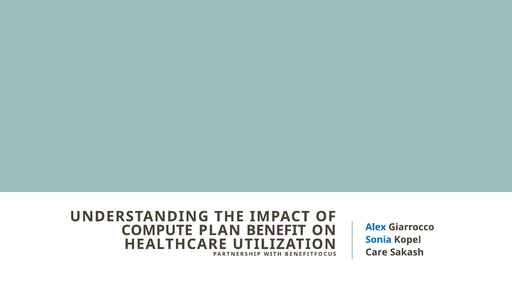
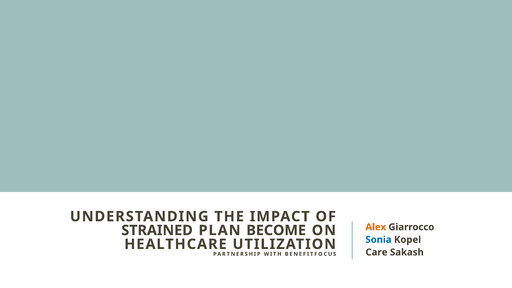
Alex colour: blue -> orange (376, 227)
COMPUTE: COMPUTE -> STRAINED (157, 230)
BENEFIT: BENEFIT -> BECOME (276, 230)
